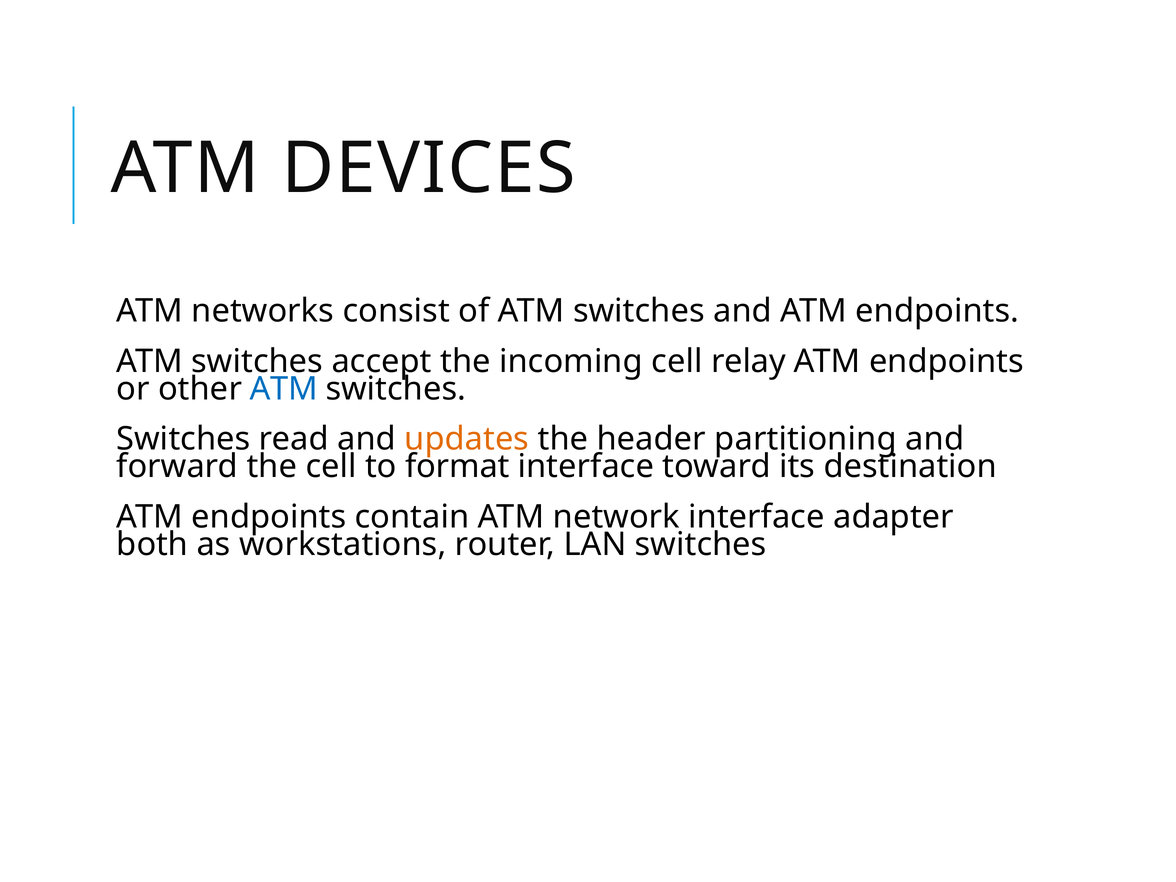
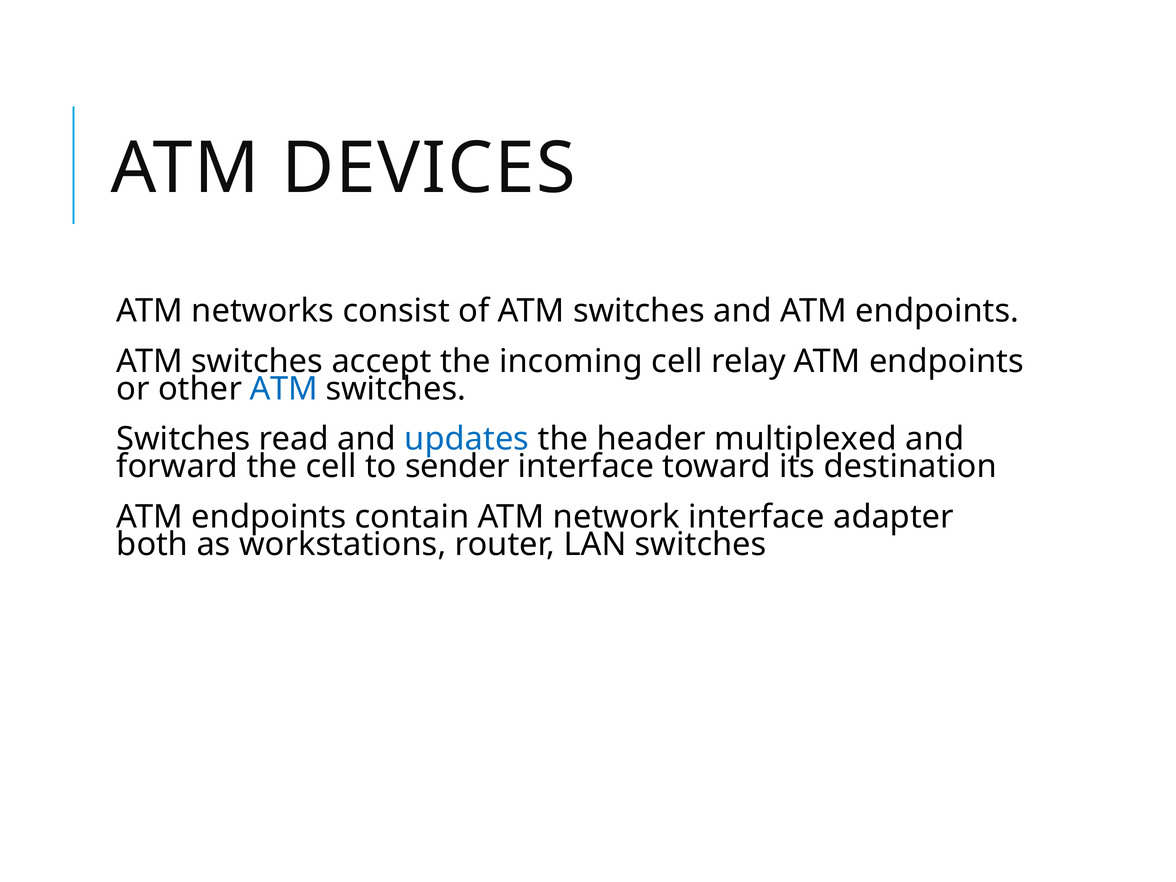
updates colour: orange -> blue (467, 439)
partitioning: partitioning -> multiplexed (806, 439)
format: format -> sender (457, 467)
